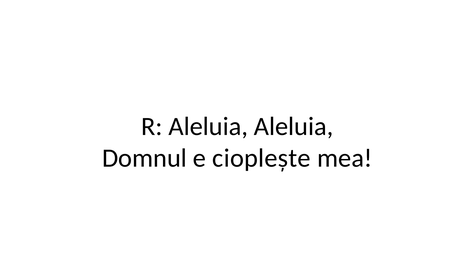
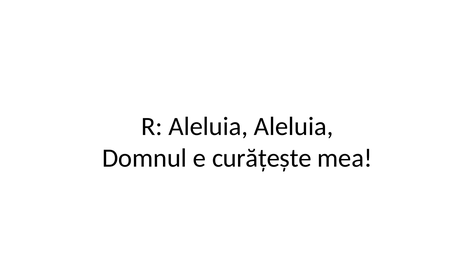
cioplește: cioplește -> curățește (262, 158)
